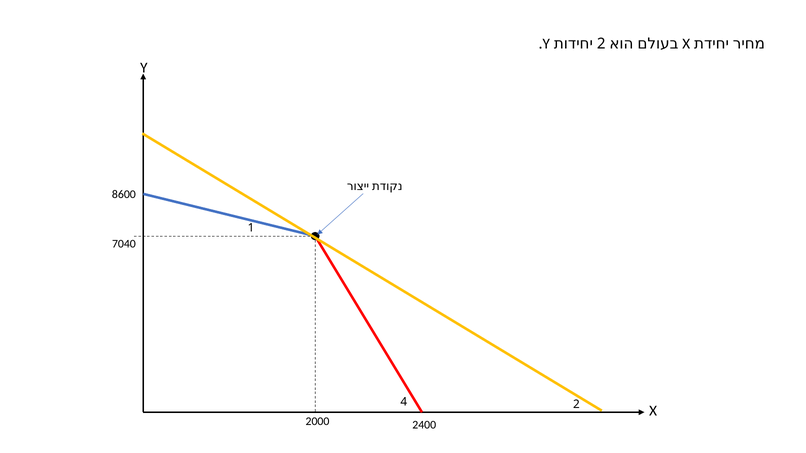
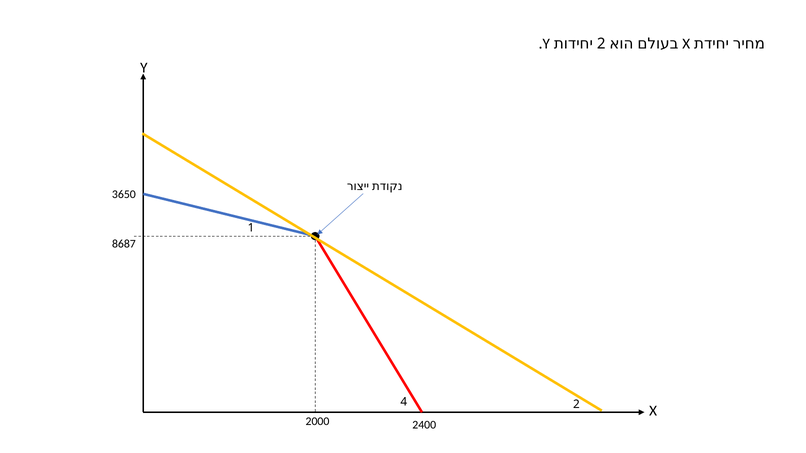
8600: 8600 -> 3650 (124, 195)
7040: 7040 -> 8687 (124, 244)
